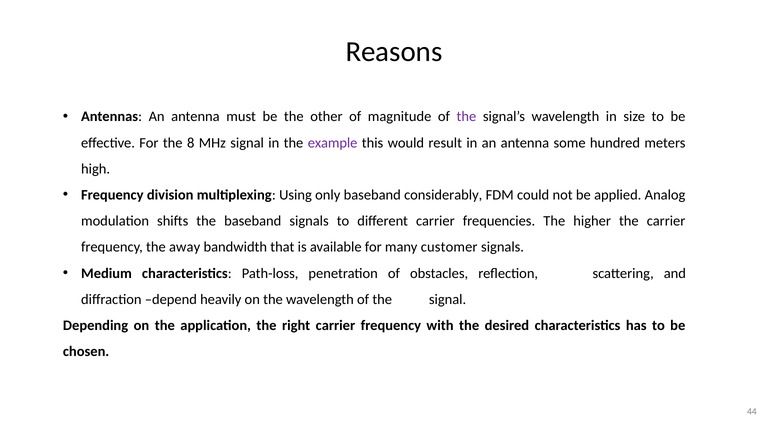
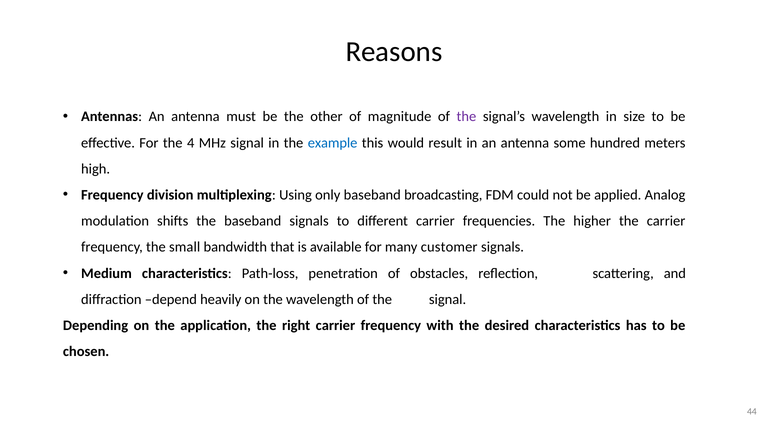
8: 8 -> 4 (191, 143)
example colour: purple -> blue (333, 143)
considerably: considerably -> broadcasting (443, 195)
away: away -> small (185, 247)
